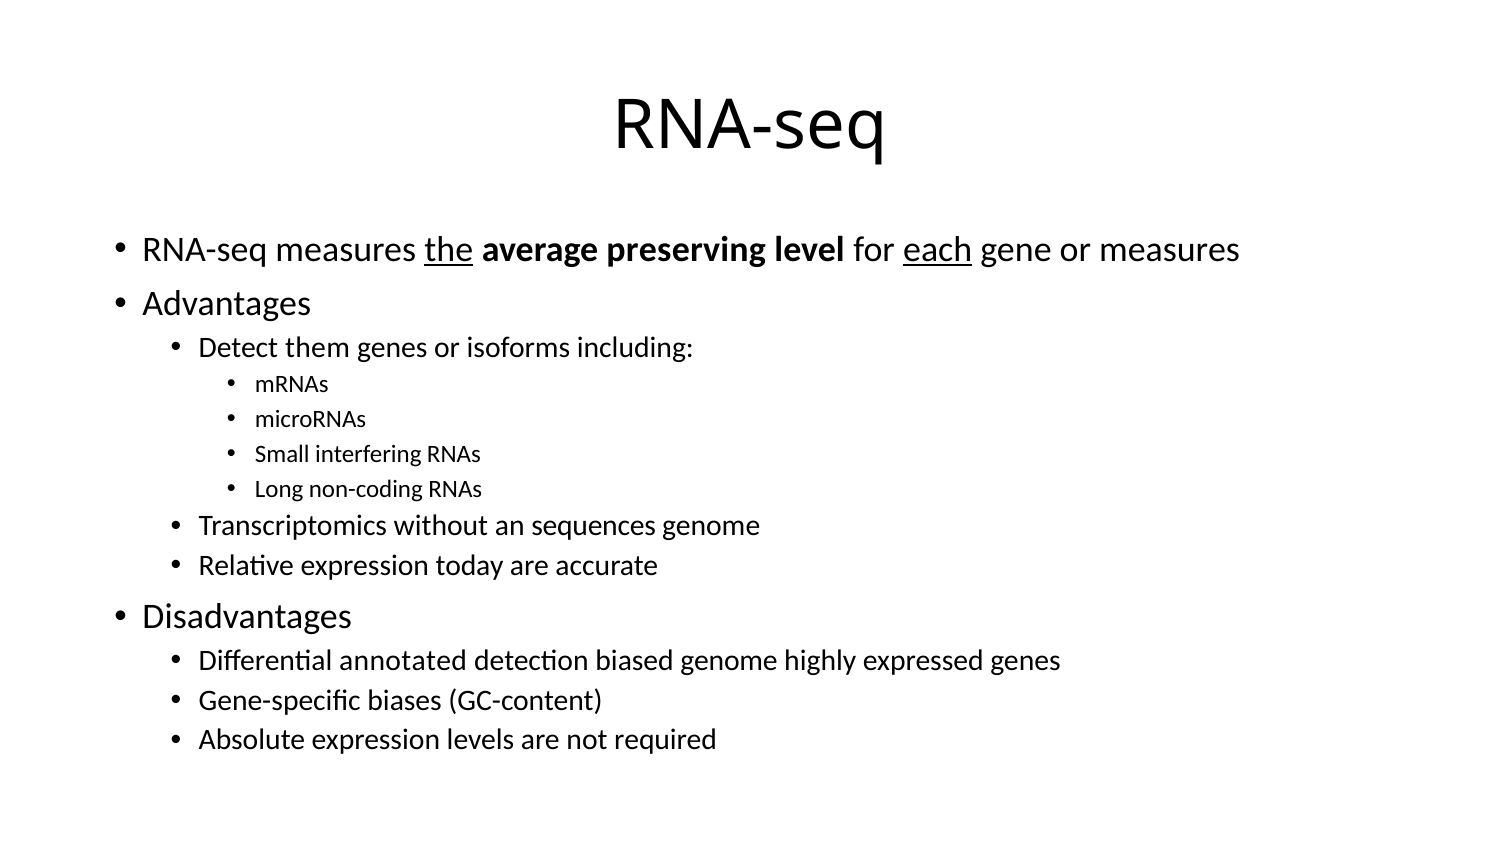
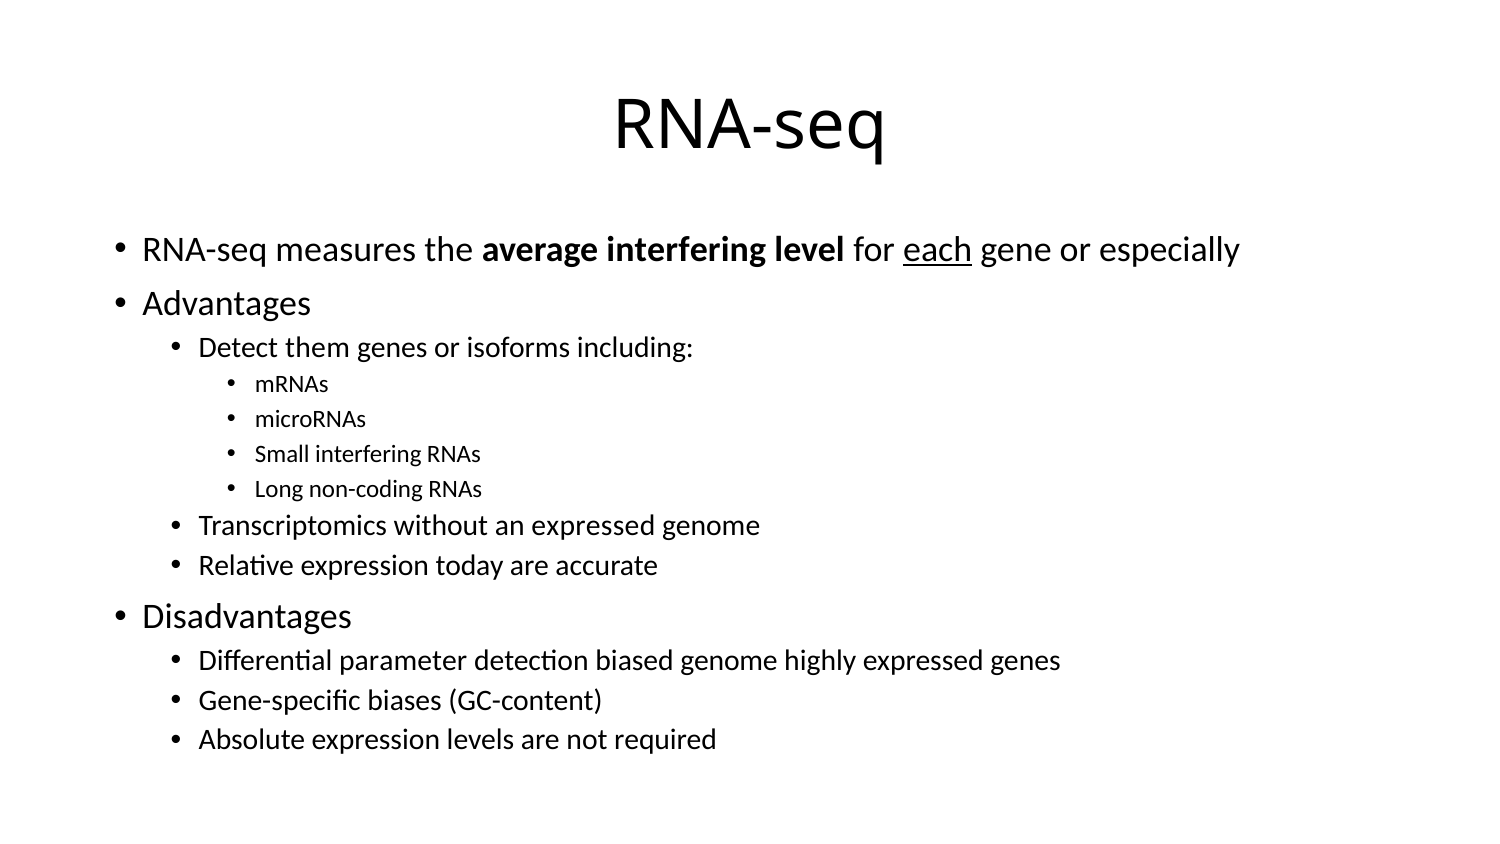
the underline: present -> none (449, 249)
average preserving: preserving -> interfering (686, 249)
or measures: measures -> especially (1170, 249)
an sequences: sequences -> expressed (593, 526)
annotated: annotated -> parameter (403, 660)
